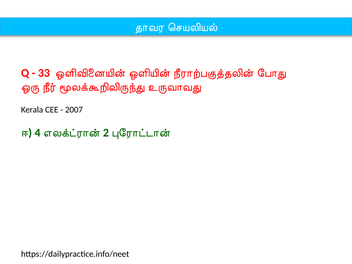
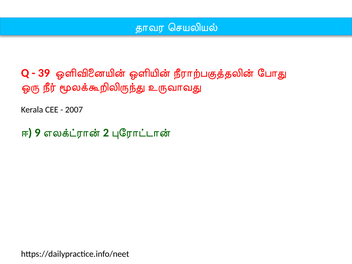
33: 33 -> 39 (44, 73)
4: 4 -> 9 (38, 133)
